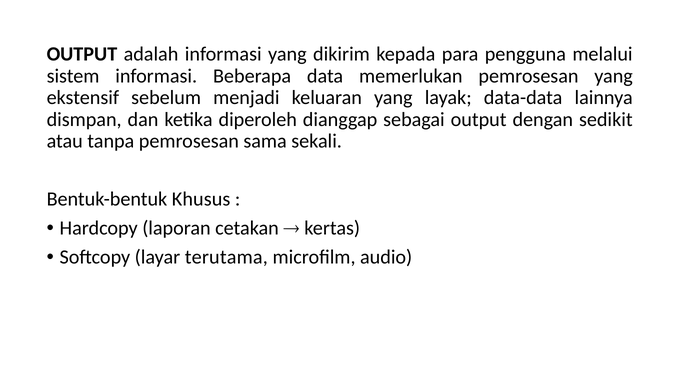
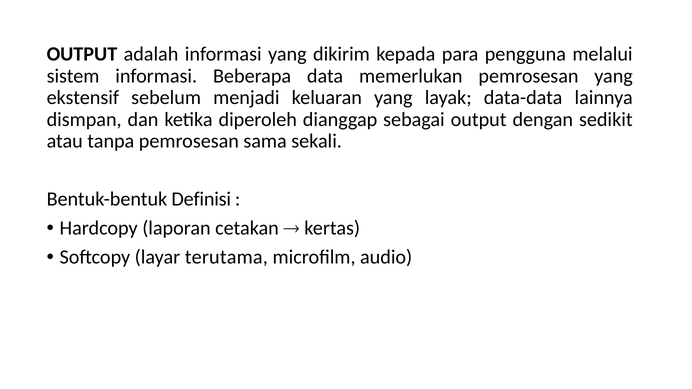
Khusus: Khusus -> Definisi (201, 199)
